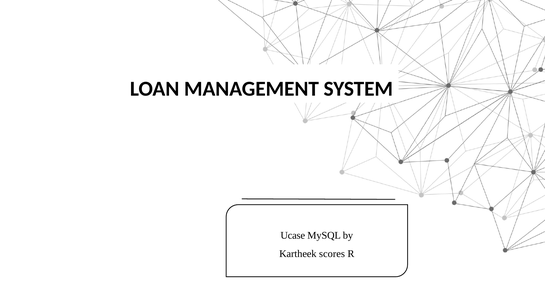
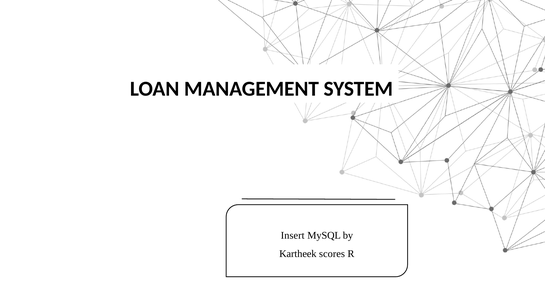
Ucase: Ucase -> Insert (293, 235)
